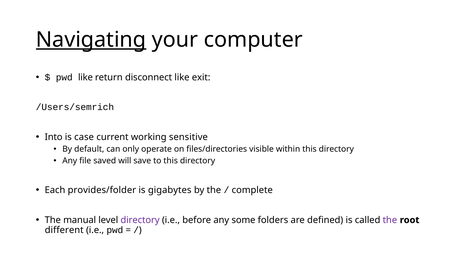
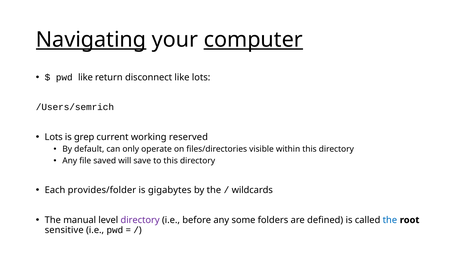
computer underline: none -> present (253, 40)
like exit: exit -> lots (201, 77)
Into: Into -> Lots (54, 137)
case: case -> grep (84, 137)
sensitive: sensitive -> reserved (188, 137)
complete: complete -> wildcards (252, 190)
the colour: purple -> blue (390, 220)
different: different -> sensitive (64, 230)
